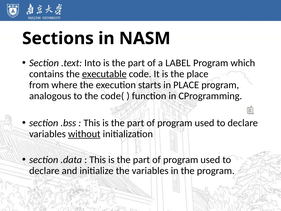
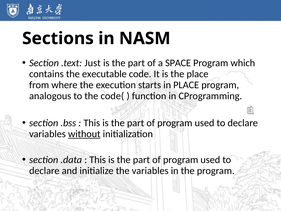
Into: Into -> Just (93, 63)
LABEL: LABEL -> SPACE (178, 63)
executable underline: present -> none (104, 74)
